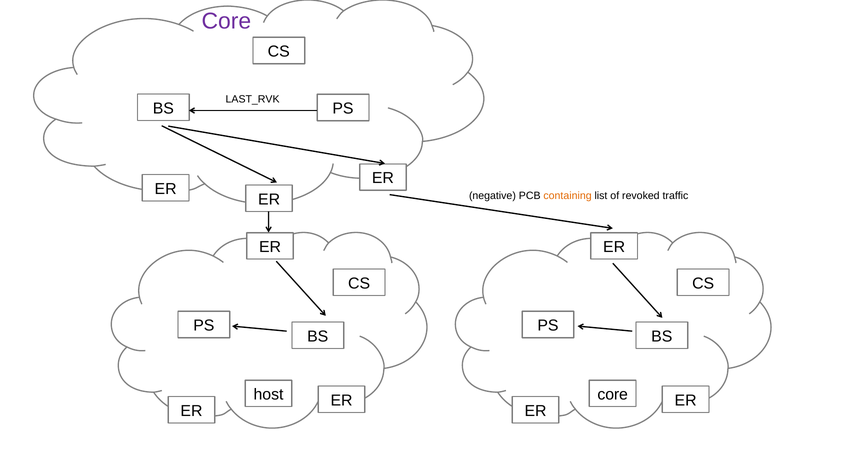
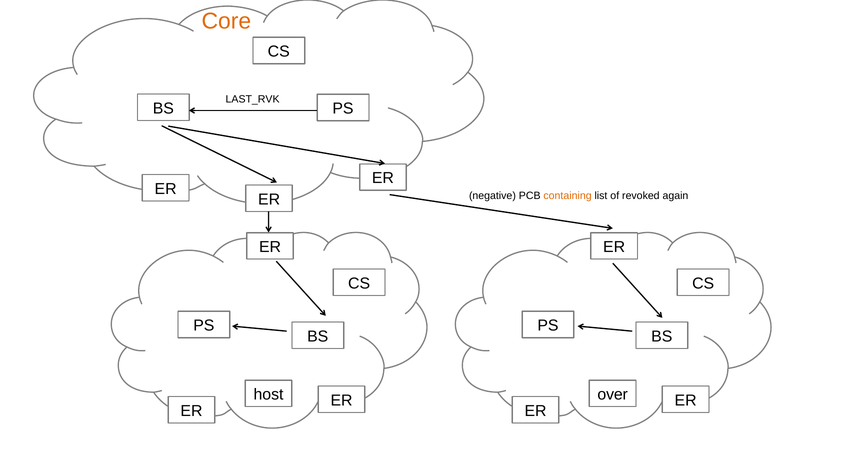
Core colour: purple -> orange (226, 21)
traffic: traffic -> again (675, 196)
core: core -> over (613, 394)
